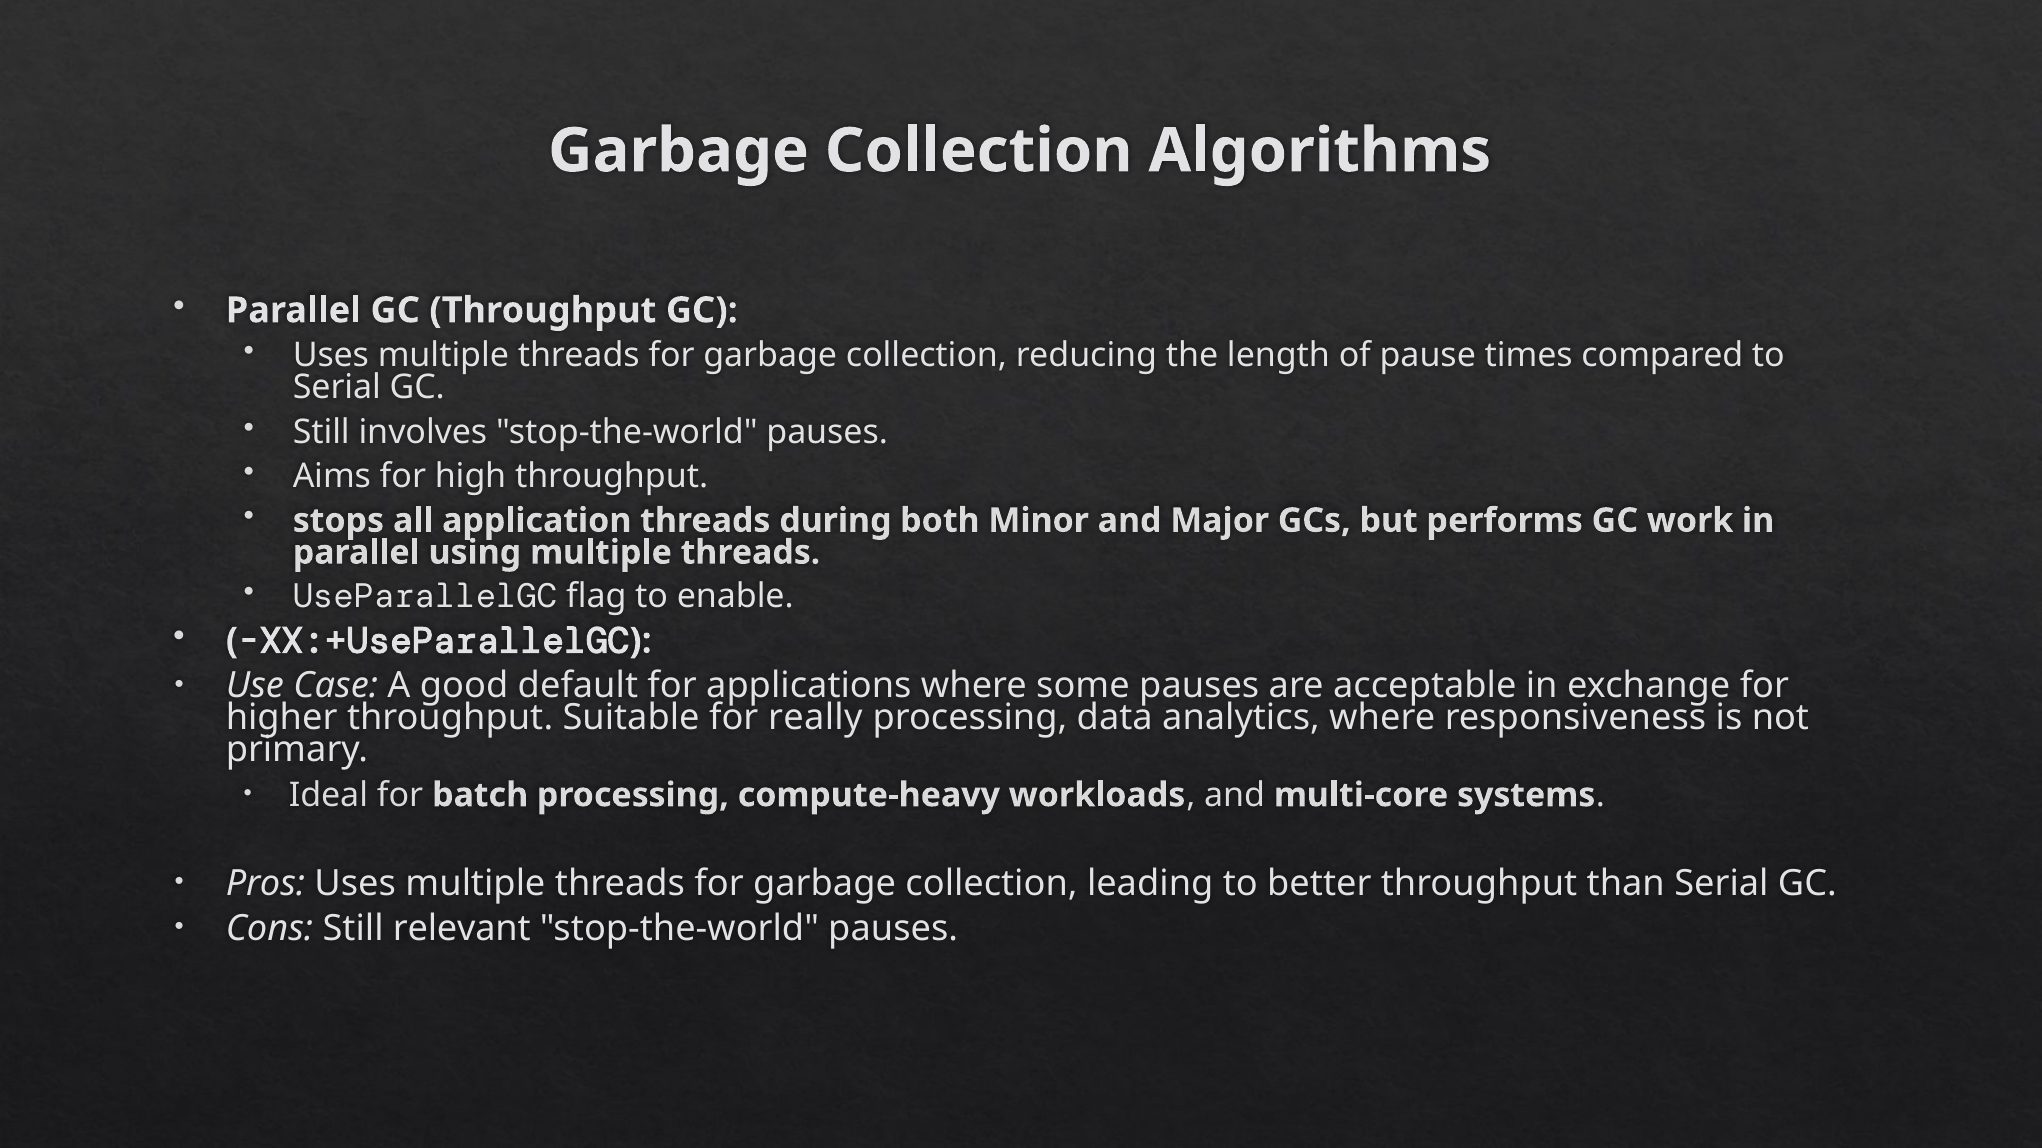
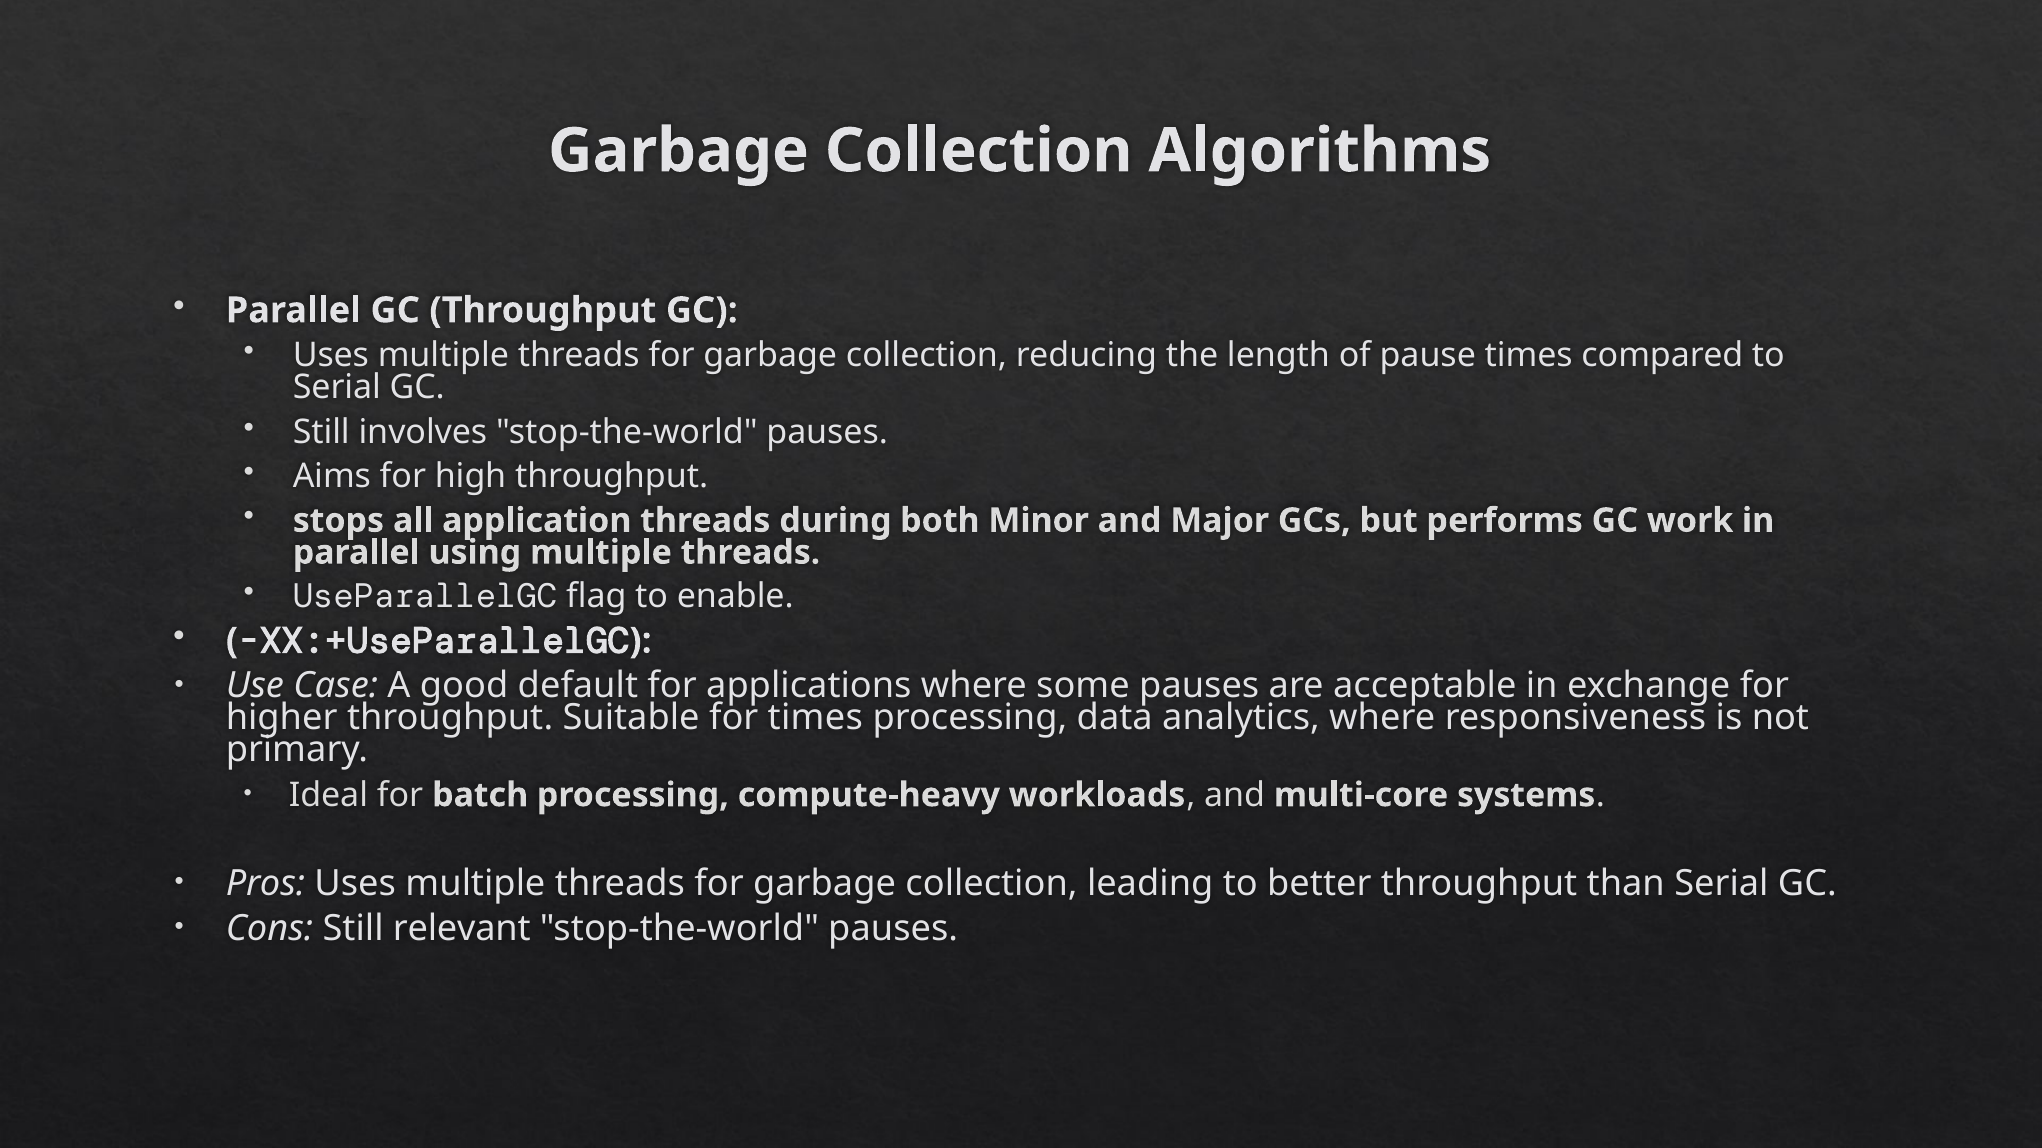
for really: really -> times (815, 718)
